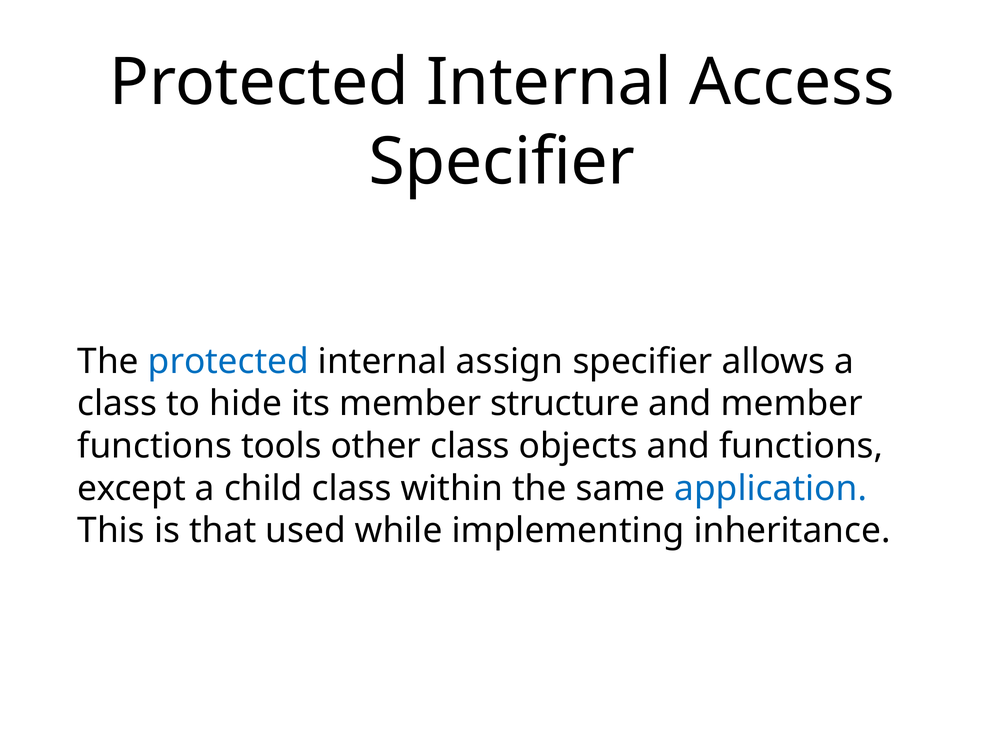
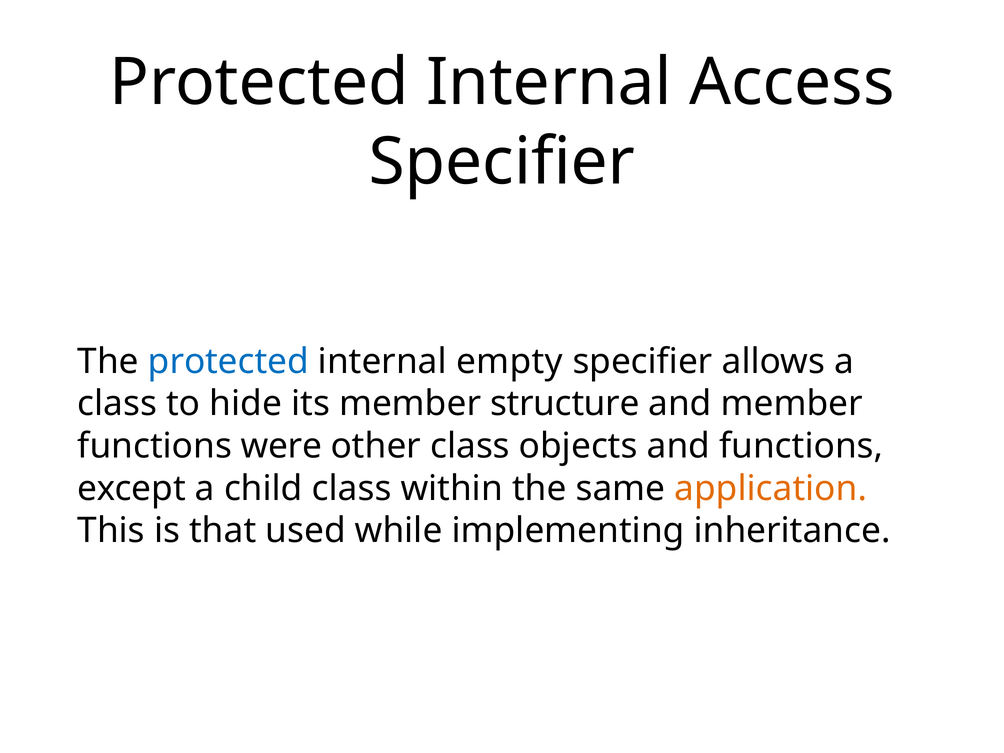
assign: assign -> empty (509, 361)
tools: tools -> were (281, 446)
application colour: blue -> orange (771, 488)
